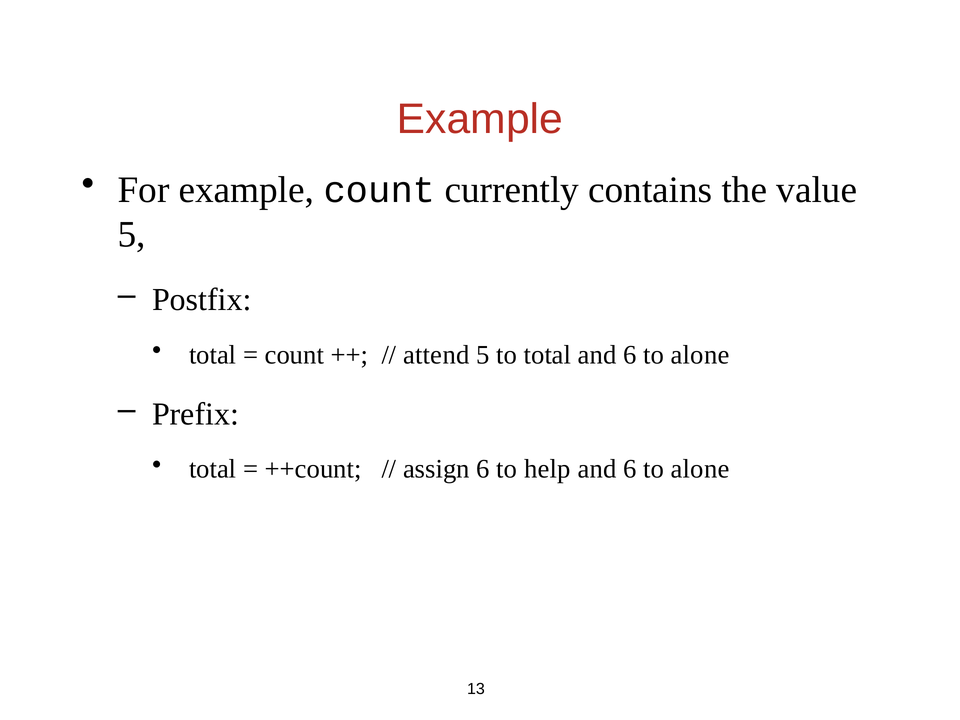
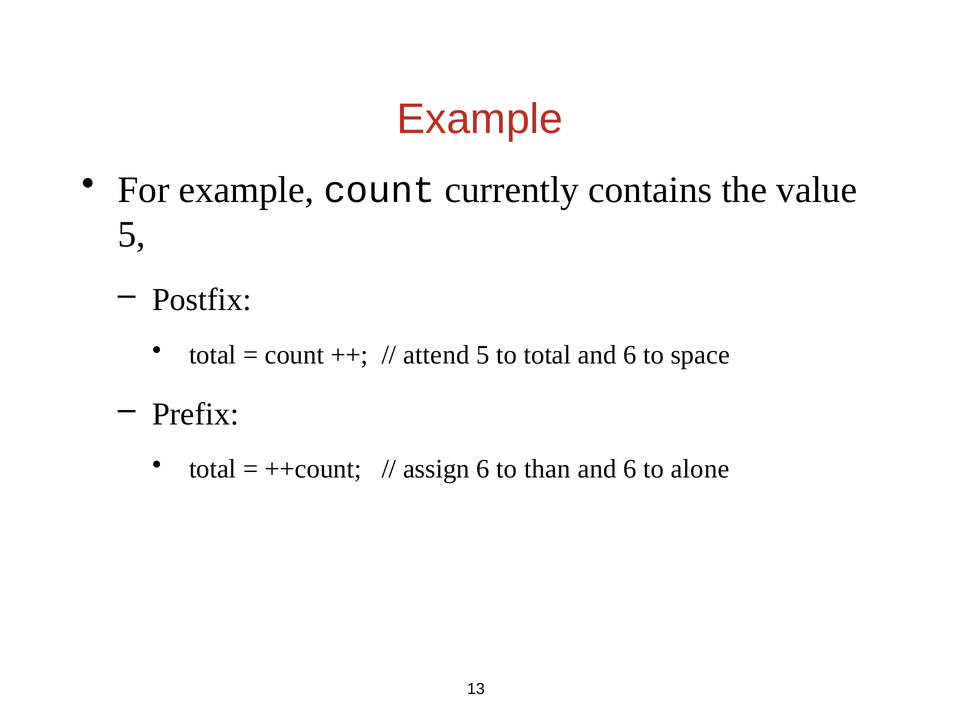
alone: alone -> space (700, 355)
help: help -> than (547, 469)
